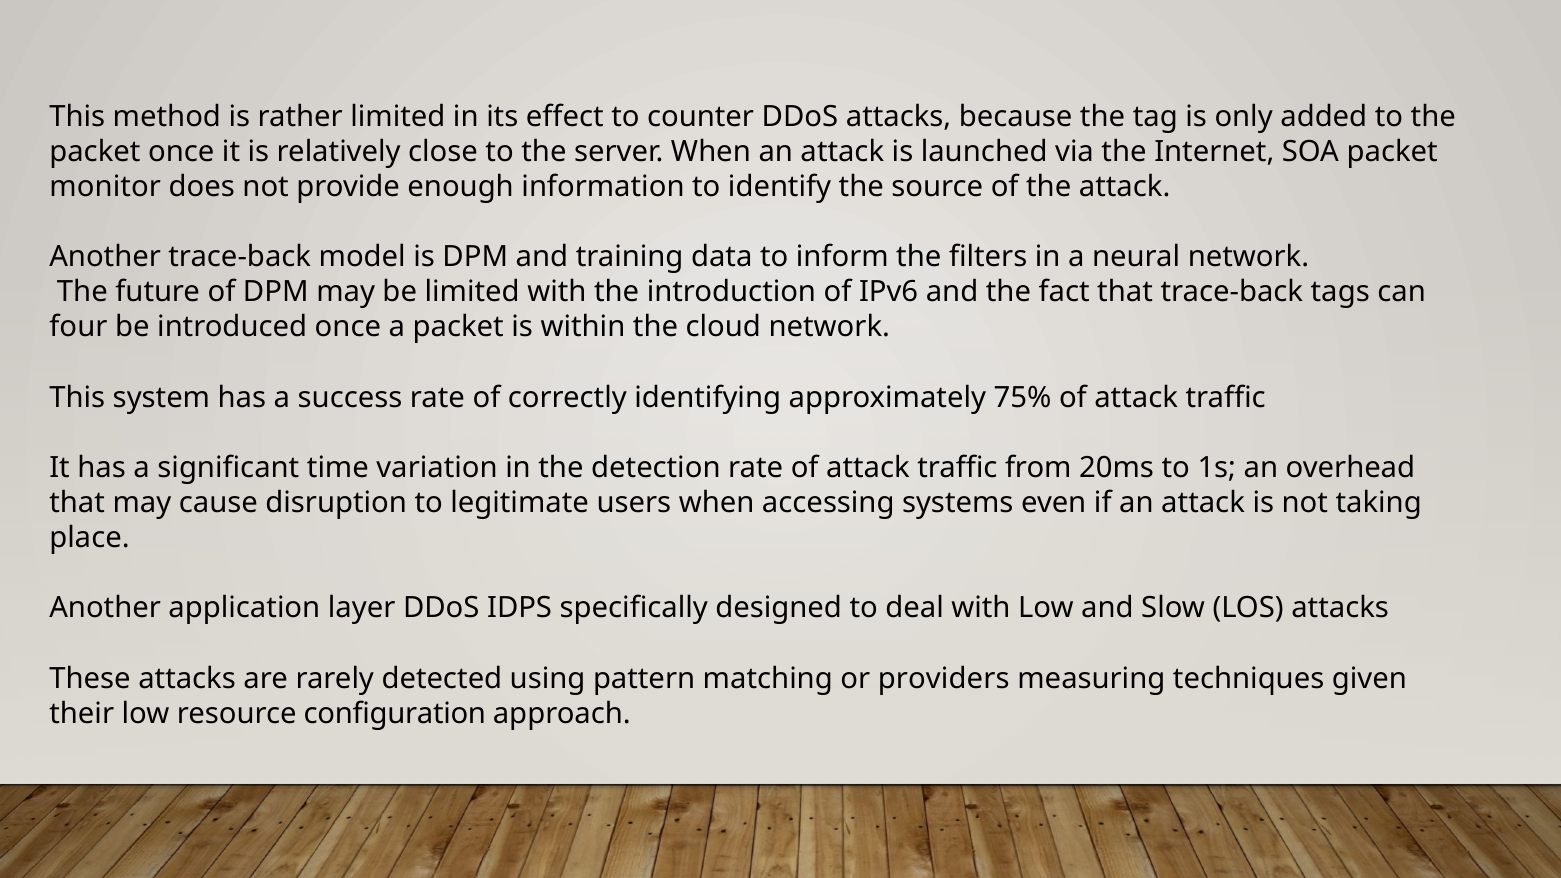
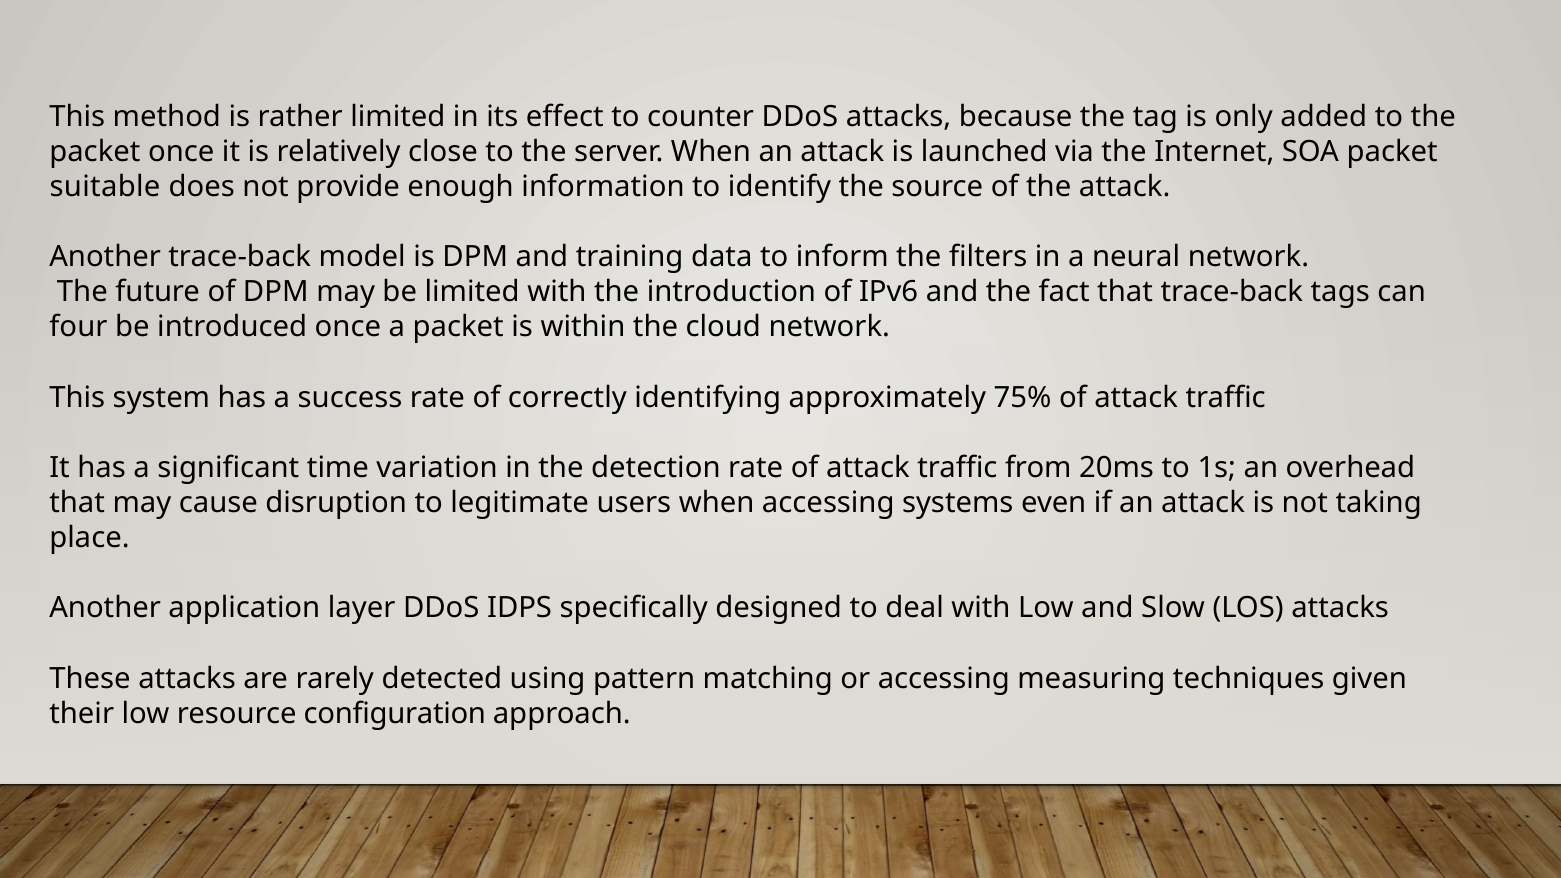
monitor: monitor -> suitable (105, 187)
or providers: providers -> accessing (944, 678)
